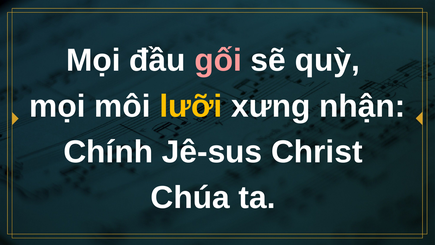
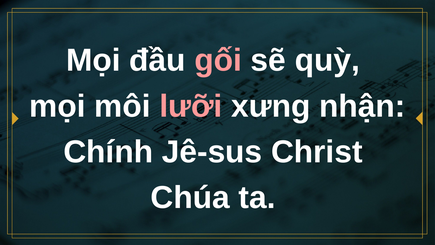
lưỡi colour: yellow -> pink (191, 106)
